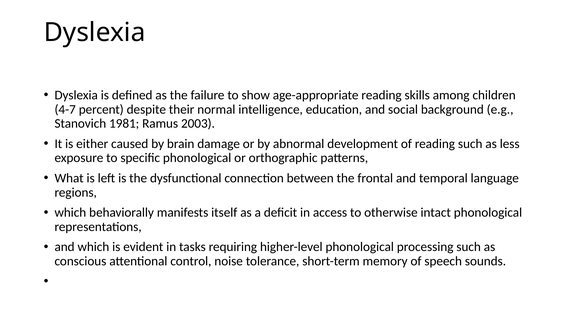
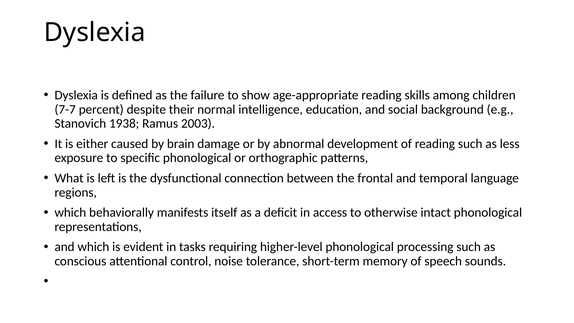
4-7: 4-7 -> 7-7 (65, 109)
1981: 1981 -> 1938 (124, 124)
